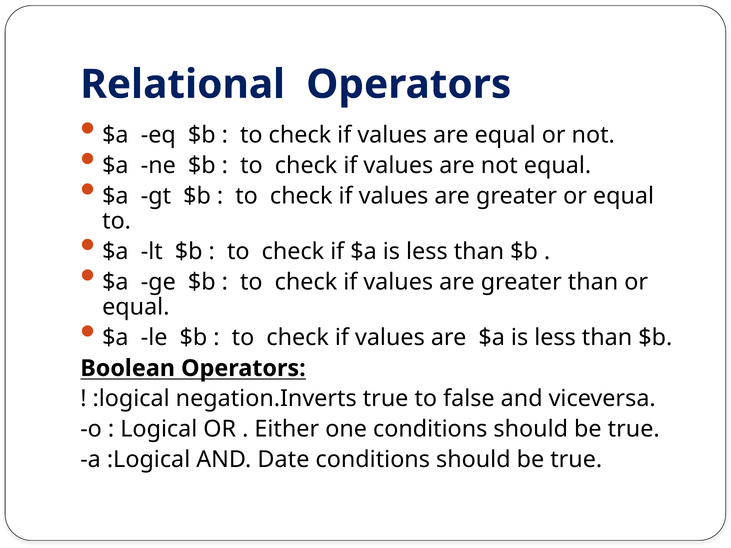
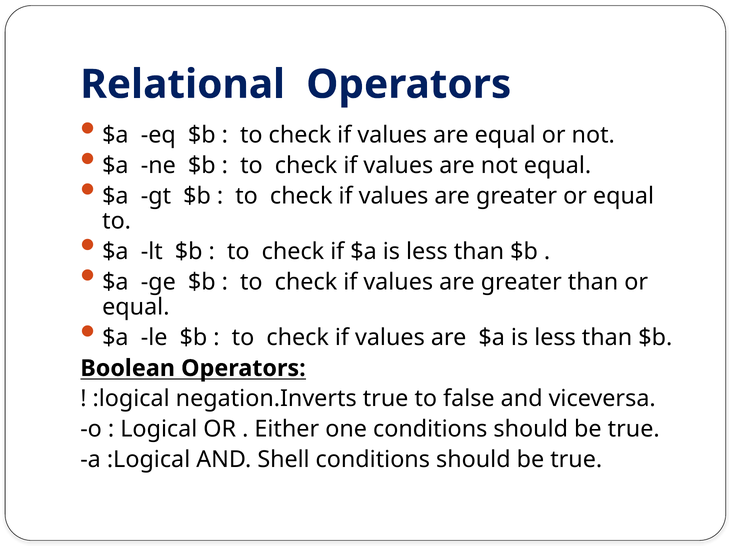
Date: Date -> Shell (284, 460)
